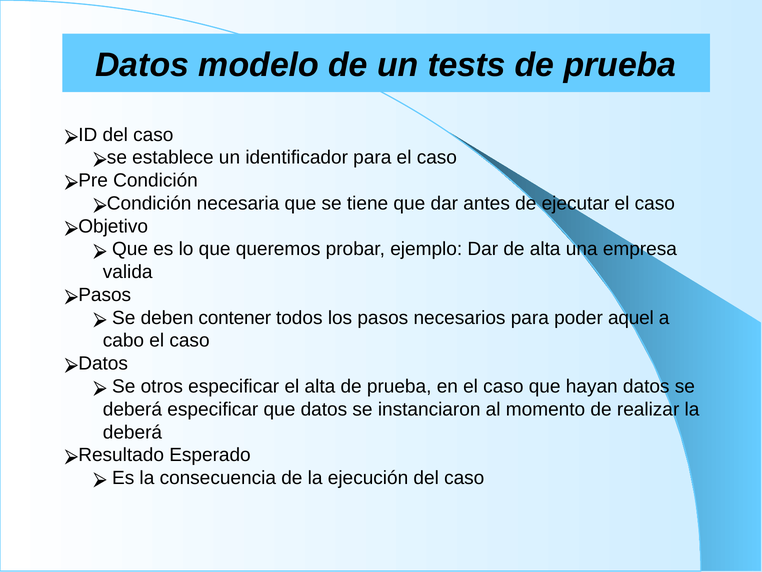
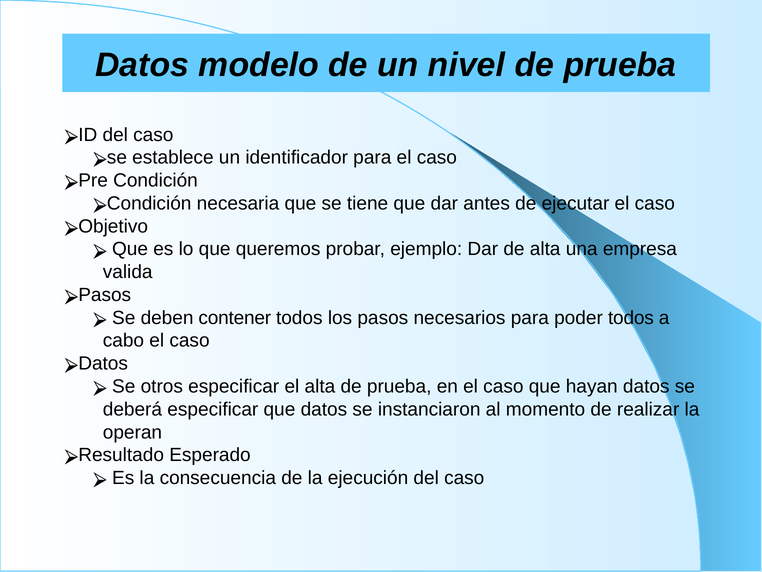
tests: tests -> nivel (467, 65)
poder aquel: aquel -> todos (631, 318)
deberá: deberá -> operan (132, 432)
